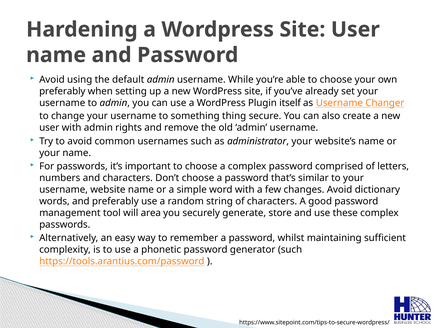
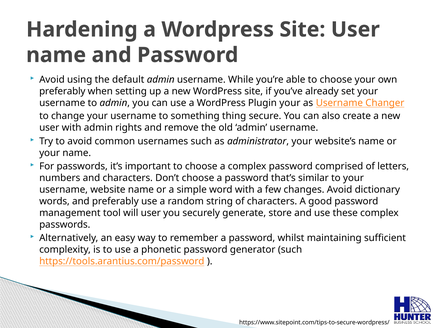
Plugin itself: itself -> your (290, 103)
will area: area -> user (151, 213)
